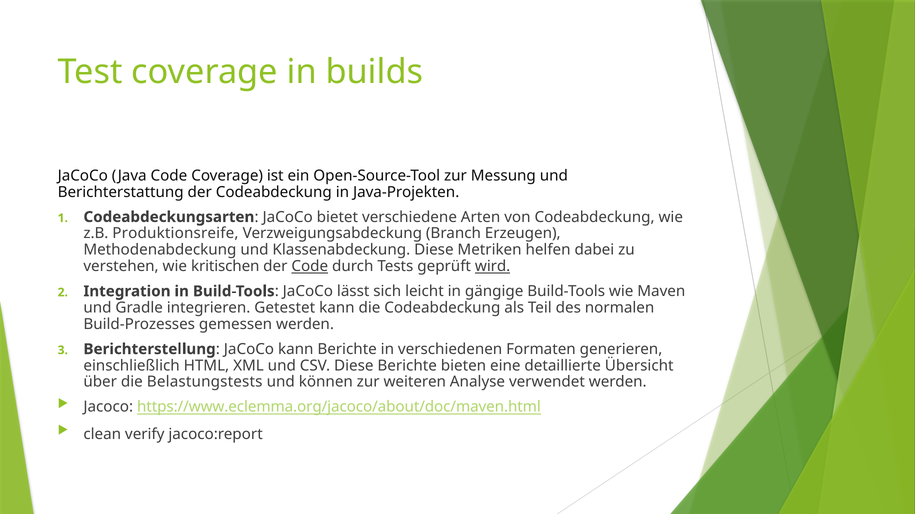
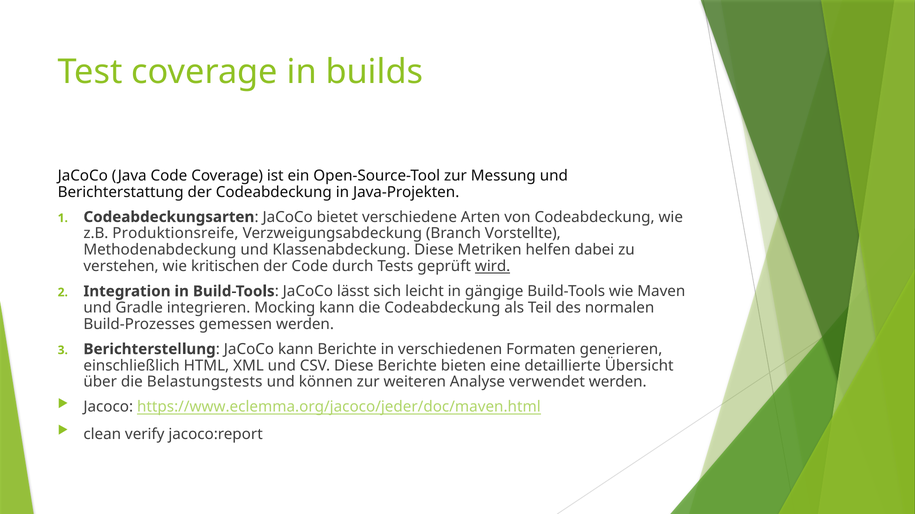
Erzeugen: Erzeugen -> Vorstellte (523, 234)
Code underline: present -> none (310, 267)
Getestet: Getestet -> Mocking (285, 308)
https://www.eclemma.org/jacoco/about/doc/maven.html: https://www.eclemma.org/jacoco/about/doc/maven.html -> https://www.eclemma.org/jacoco/jeder/doc/maven.html (339, 408)
